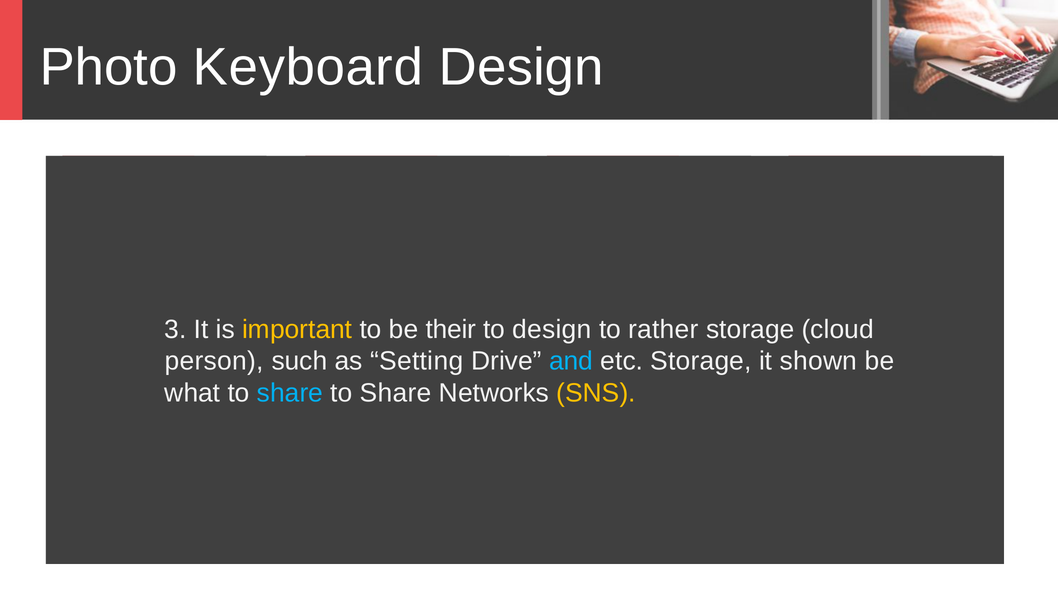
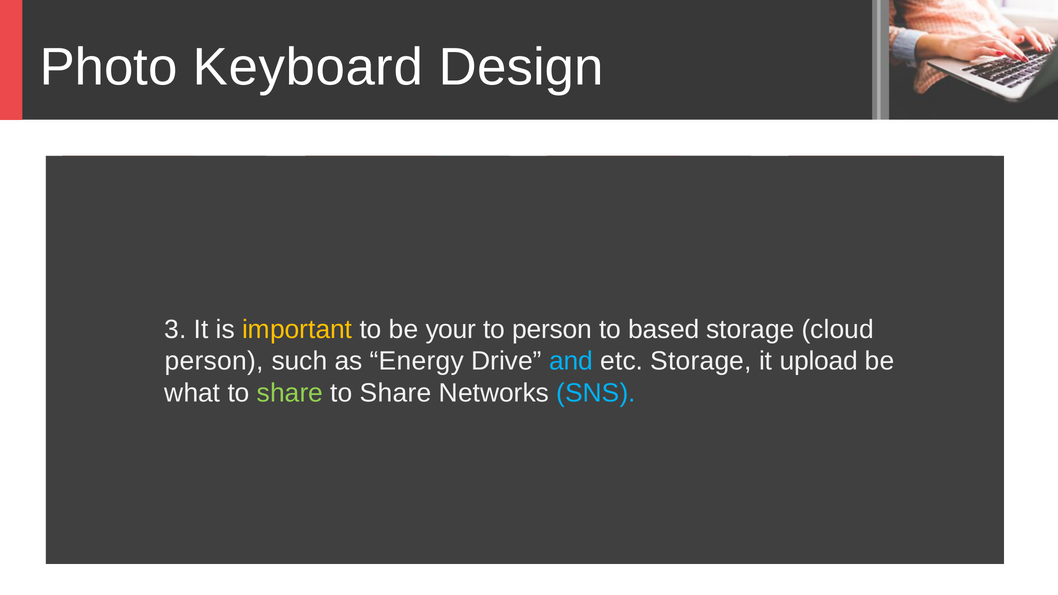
their: their -> your (451, 330)
to design: design -> person (552, 330)
rather: rather -> based (664, 330)
Setting: Setting -> Energy (417, 361)
shown: shown -> upload (819, 361)
share colour: light blue -> light green (290, 393)
SNS colour: yellow -> light blue (596, 393)
